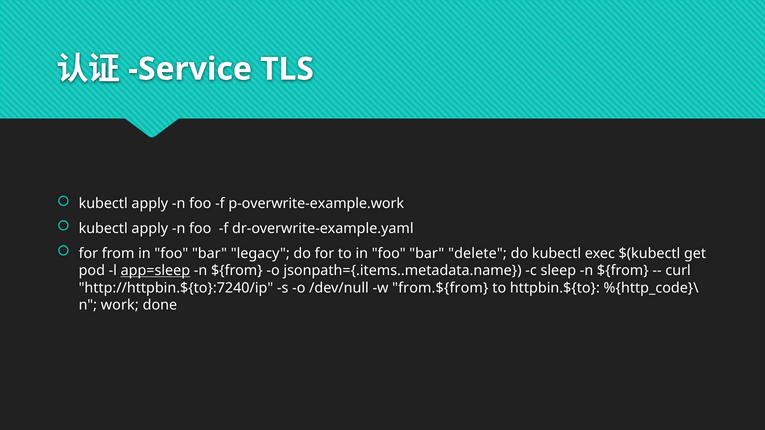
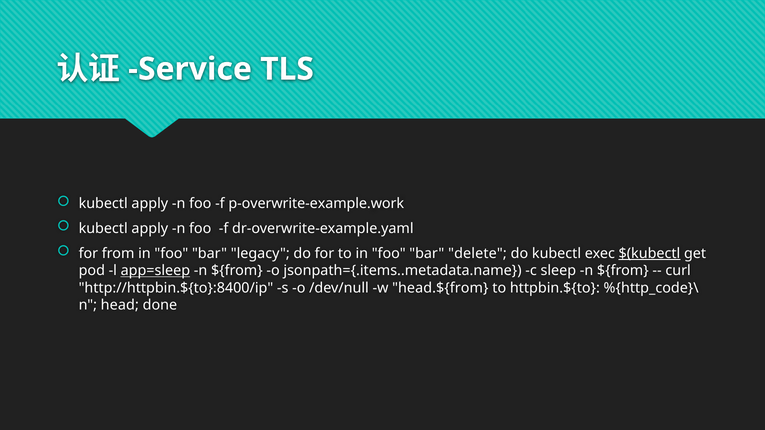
$(kubectl underline: none -> present (649, 254)
http://httpbin.${to}:7240/ip: http://httpbin.${to}:7240/ip -> http://httpbin.${to}:8400/ip (176, 288)
from.${from: from.${from -> head.${from (440, 288)
work: work -> head (120, 305)
